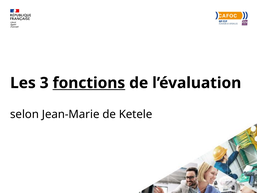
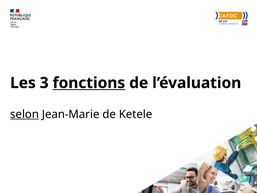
selon underline: none -> present (25, 114)
